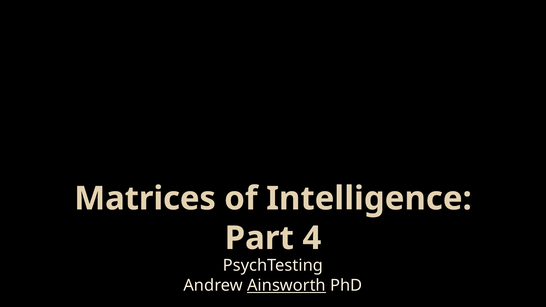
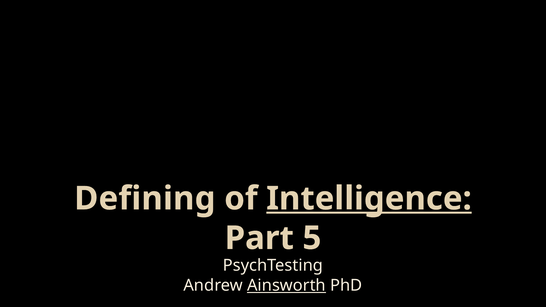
Matrices: Matrices -> Defining (145, 199)
Intelligence underline: none -> present (369, 199)
4: 4 -> 5 (312, 238)
